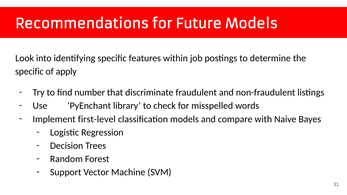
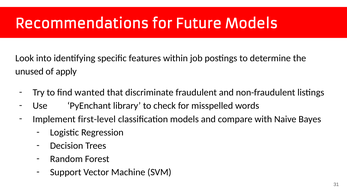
specific: specific -> unused (29, 72)
number: number -> wanted (90, 93)
